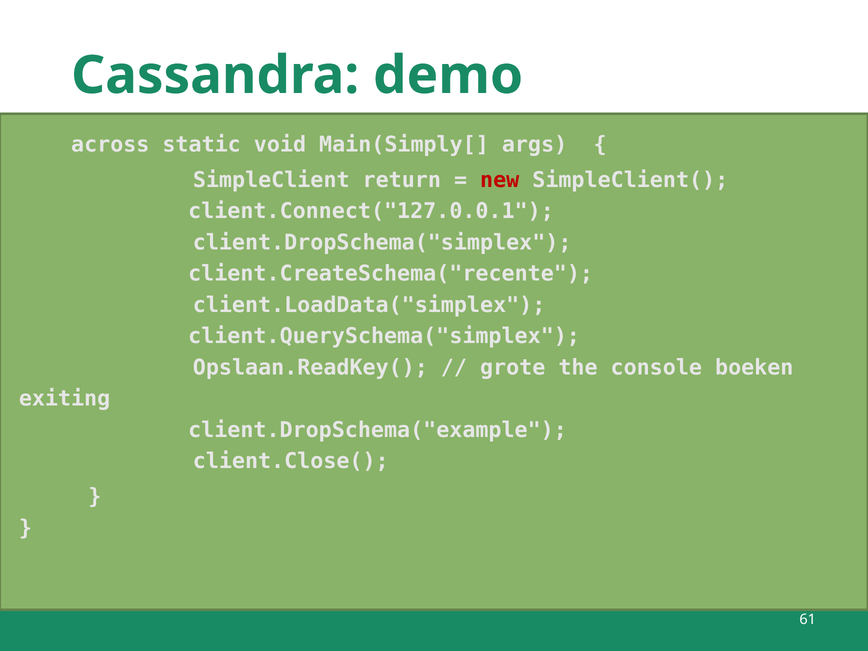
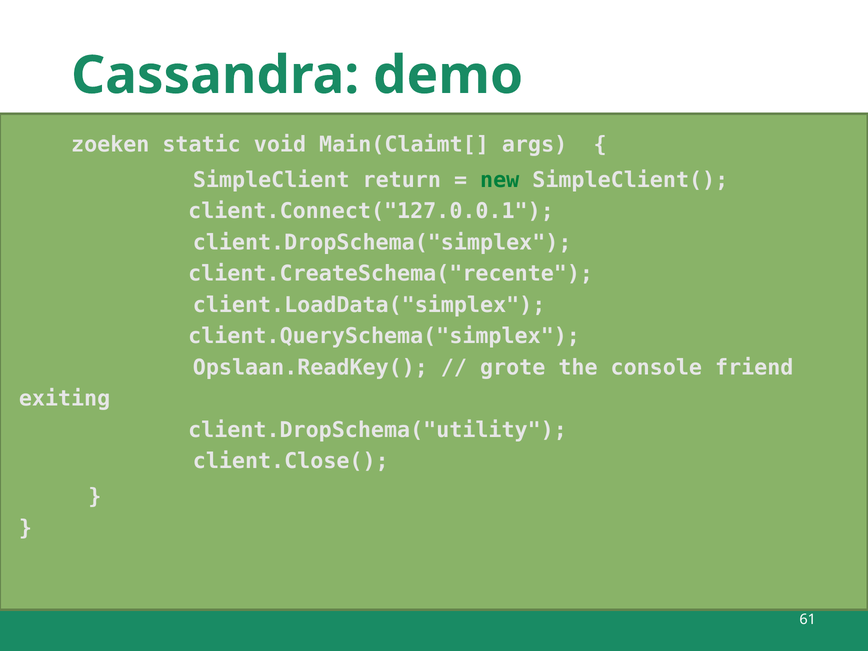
across: across -> zoeken (110, 145)
Main(Simply[: Main(Simply[ -> Main(Claimt[ (404, 145)
new colour: red -> green (500, 180)
boeken: boeken -> friend (754, 367)
client.DropSchema("example: client.DropSchema("example -> client.DropSchema("utility (378, 430)
